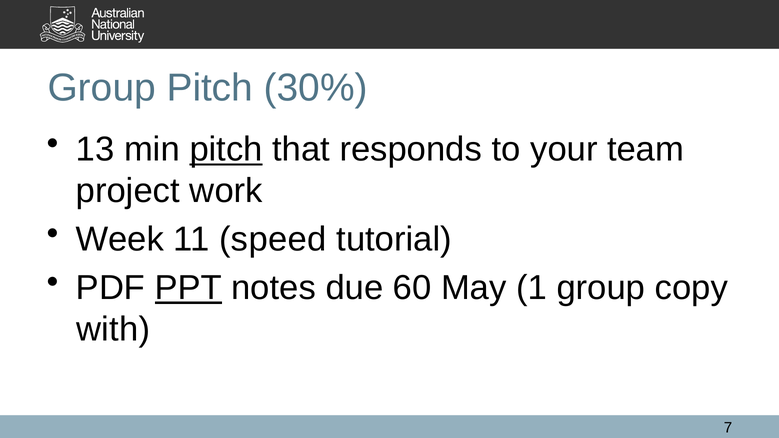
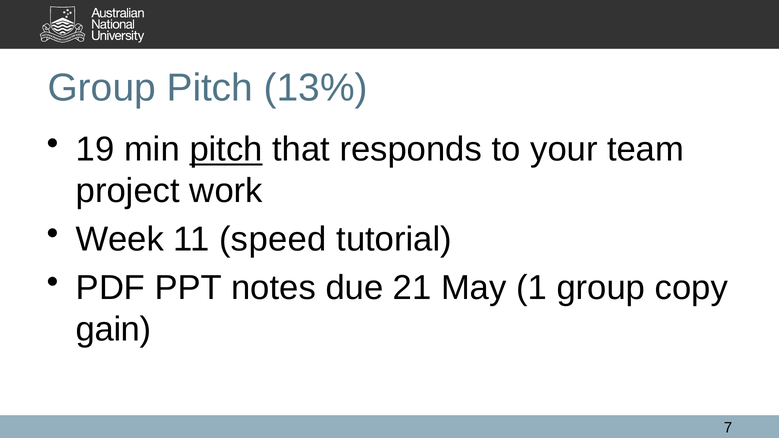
30%: 30% -> 13% (316, 88)
13: 13 -> 19 (95, 149)
PPT underline: present -> none (188, 288)
60: 60 -> 21 (412, 288)
with: with -> gain (114, 330)
